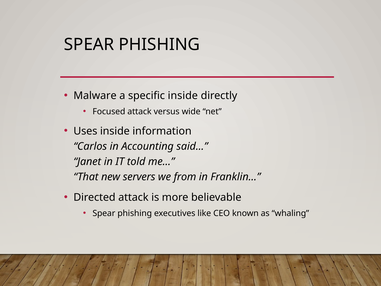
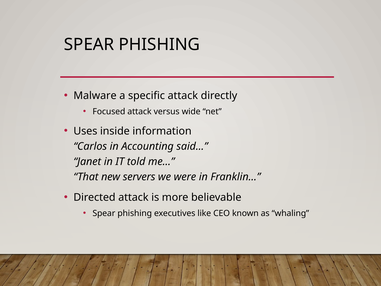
specific inside: inside -> attack (183, 96)
from: from -> were (185, 177)
